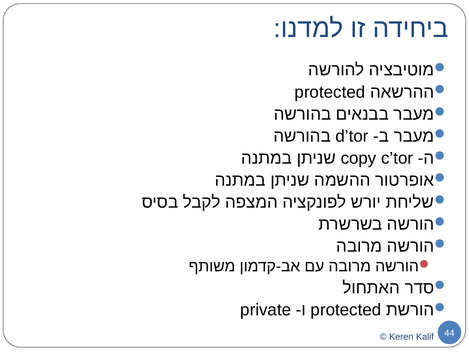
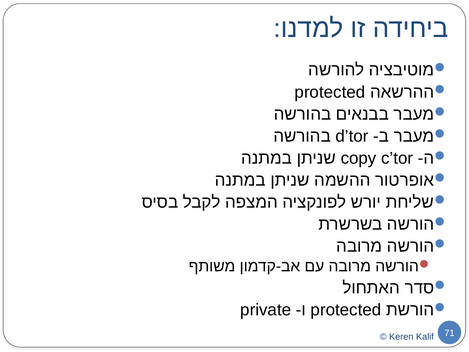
44: 44 -> 71 (449, 333)
